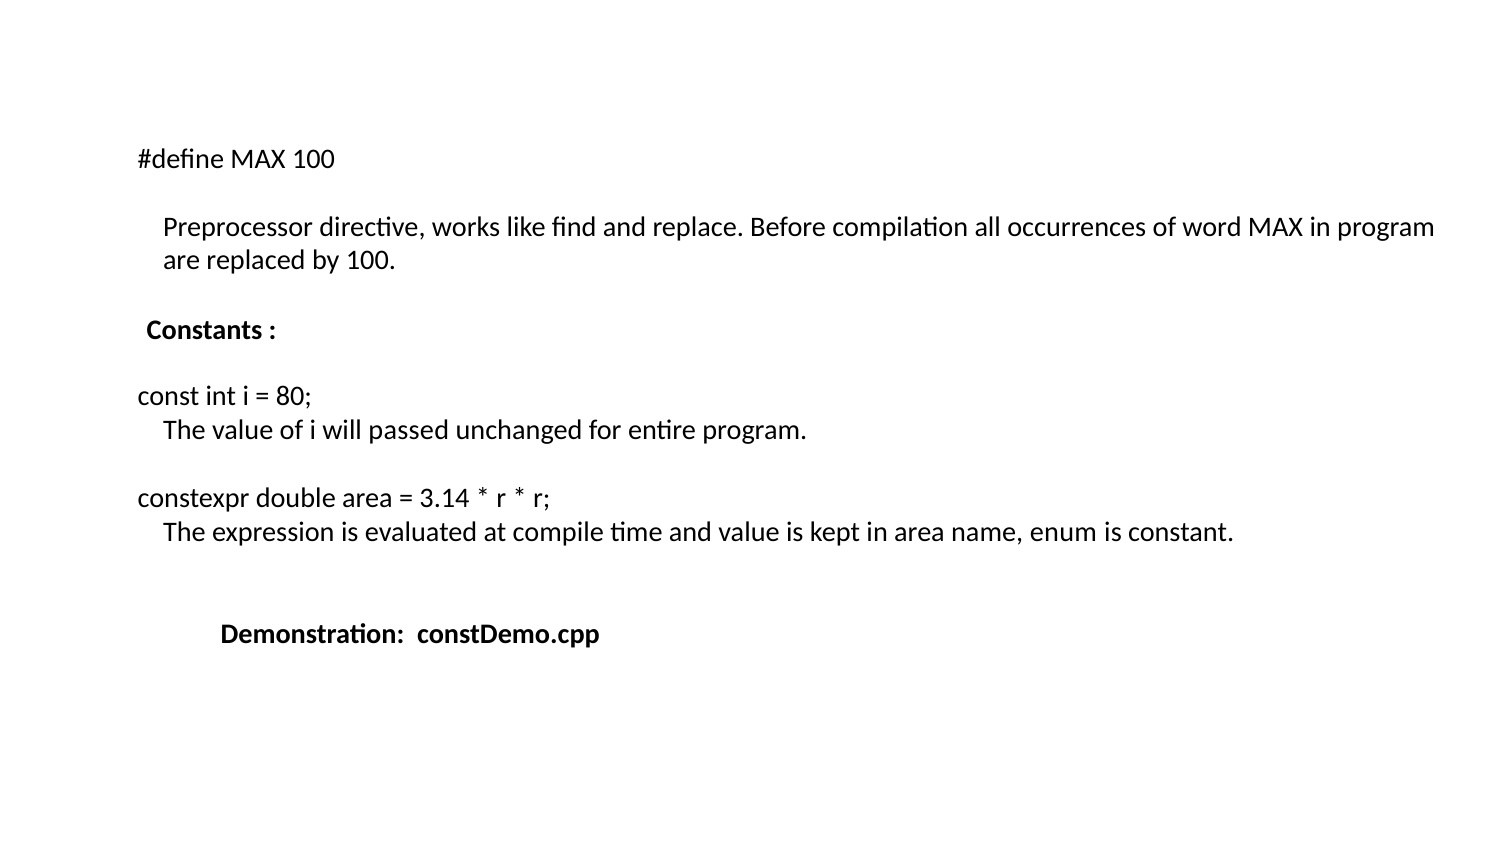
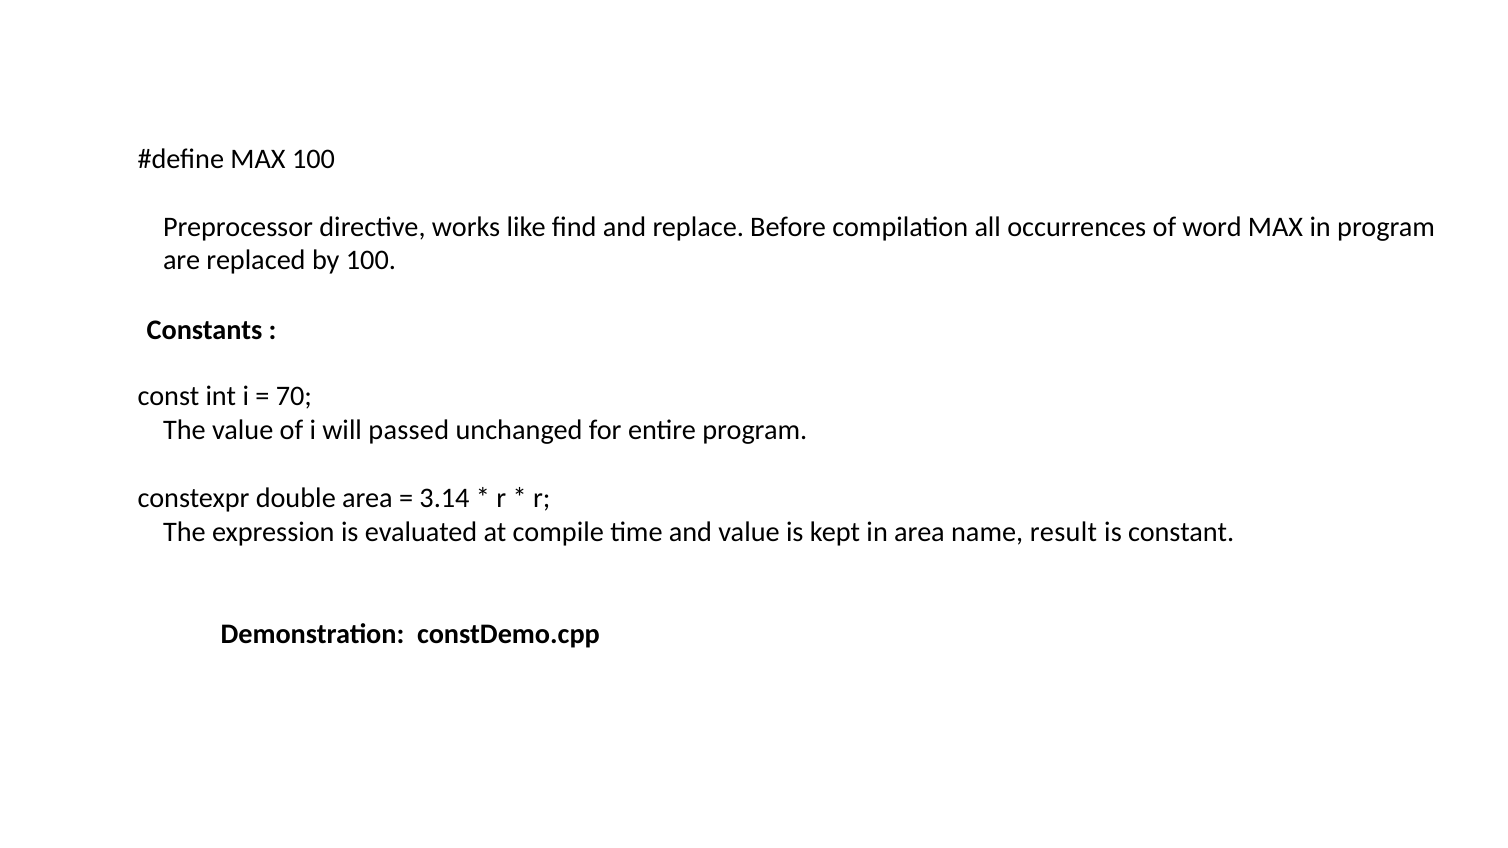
80: 80 -> 70 (294, 396)
enum: enum -> result (1063, 532)
